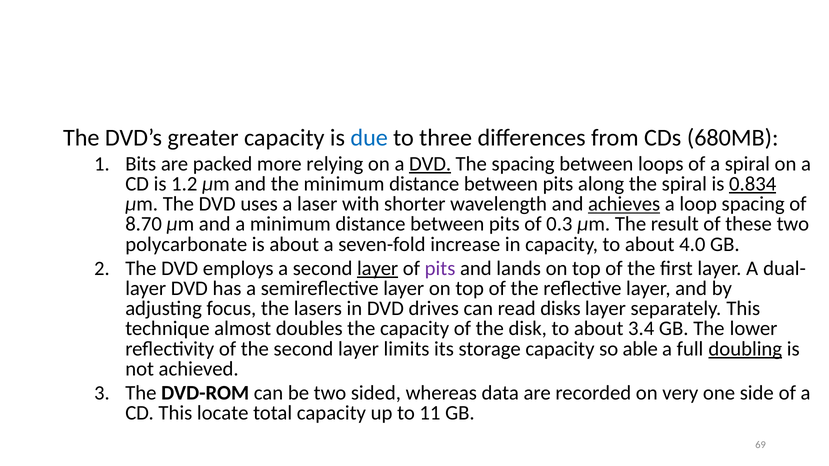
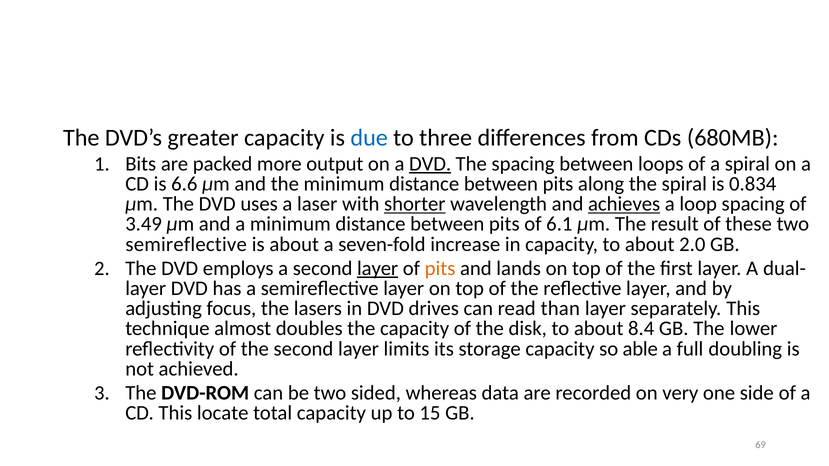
relying: relying -> output (335, 164)
1.2: 1.2 -> 6.6 (184, 184)
0.834 underline: present -> none (753, 184)
shorter underline: none -> present (415, 204)
8.70: 8.70 -> 3.49 (144, 224)
0.3: 0.3 -> 6.1 (559, 224)
polycarbonate: polycarbonate -> semireflective (186, 244)
4.0: 4.0 -> 2.0 (692, 244)
pits colour: purple -> orange (440, 268)
disks: disks -> than (560, 309)
3.4: 3.4 -> 8.4 (641, 329)
doubling underline: present -> none (745, 349)
11: 11 -> 15 (430, 413)
